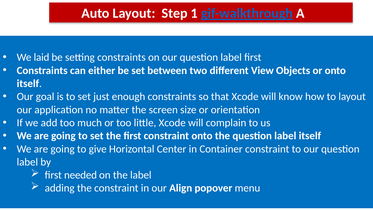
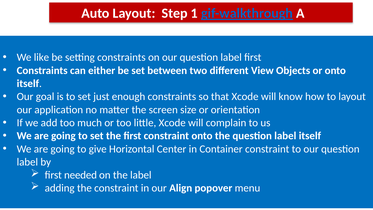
laid: laid -> like (41, 57)
